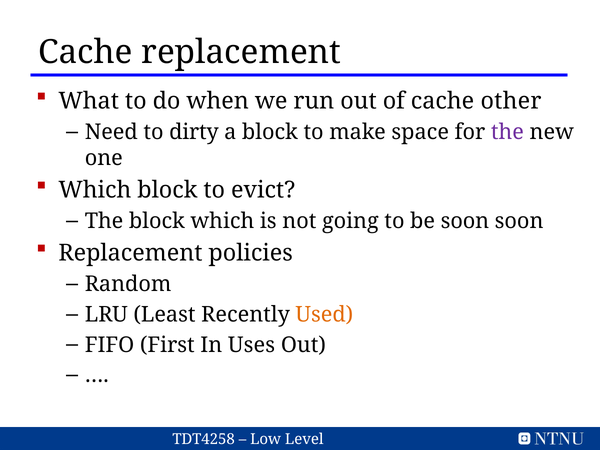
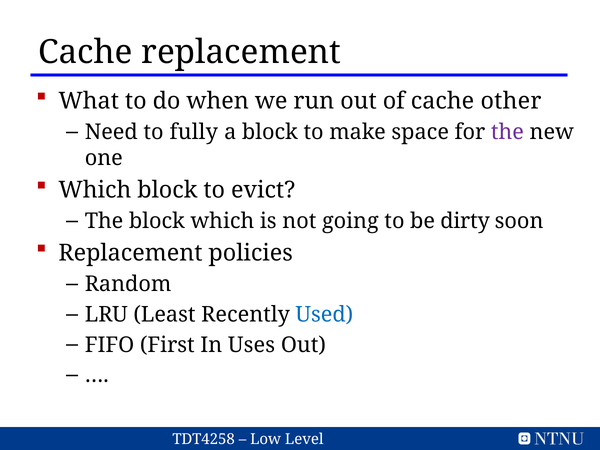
dirty: dirty -> fully (194, 132)
be soon: soon -> dirty (465, 221)
Used colour: orange -> blue (324, 315)
